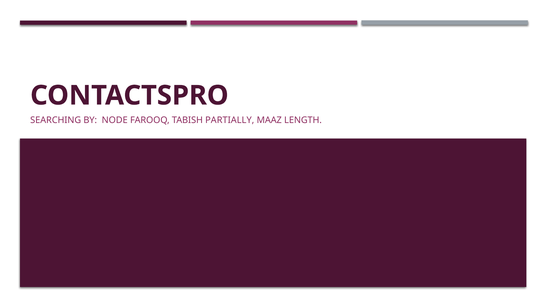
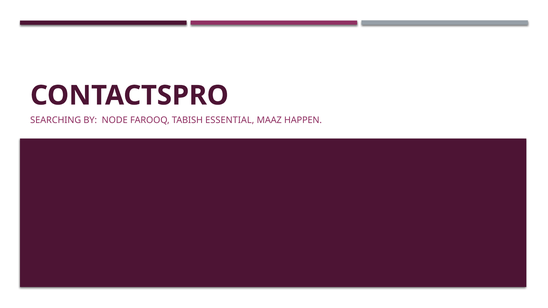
PARTIALLY: PARTIALLY -> ESSENTIAL (230, 120)
LENGTH: LENGTH -> HAPPEN (303, 120)
